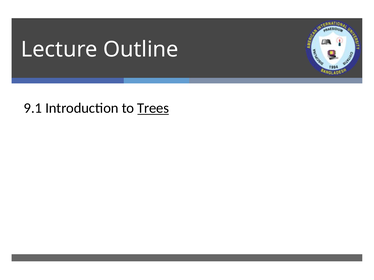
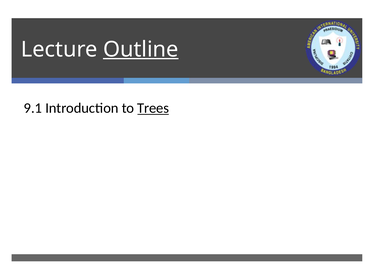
Outline underline: none -> present (141, 49)
